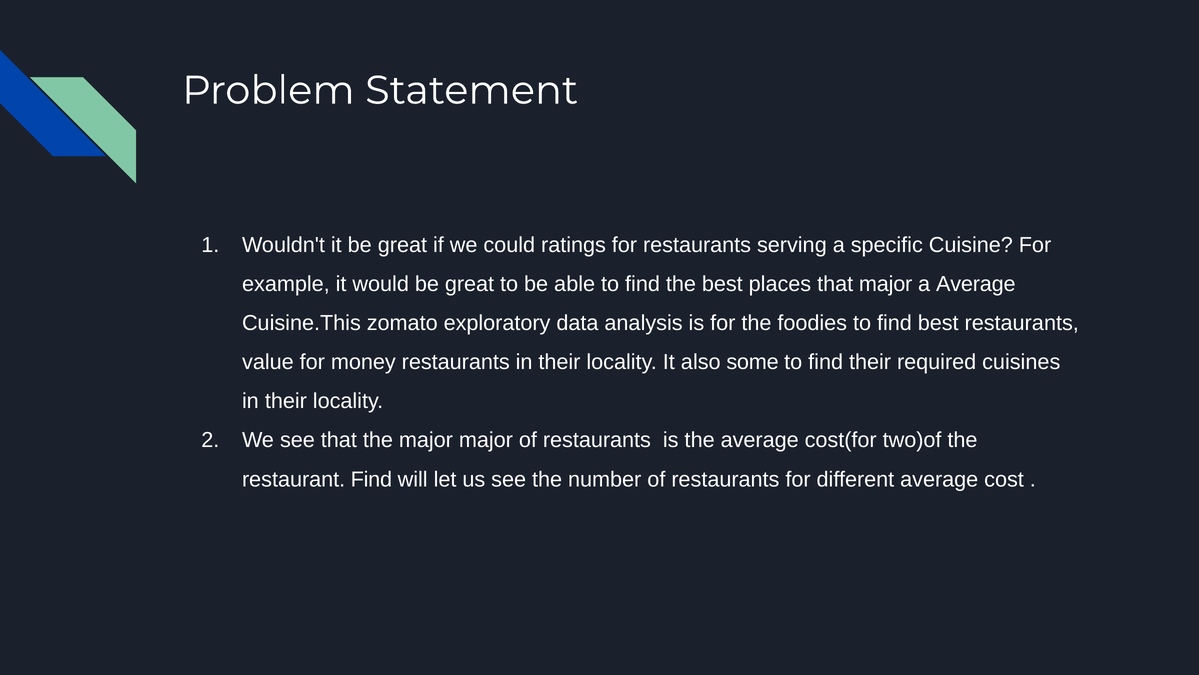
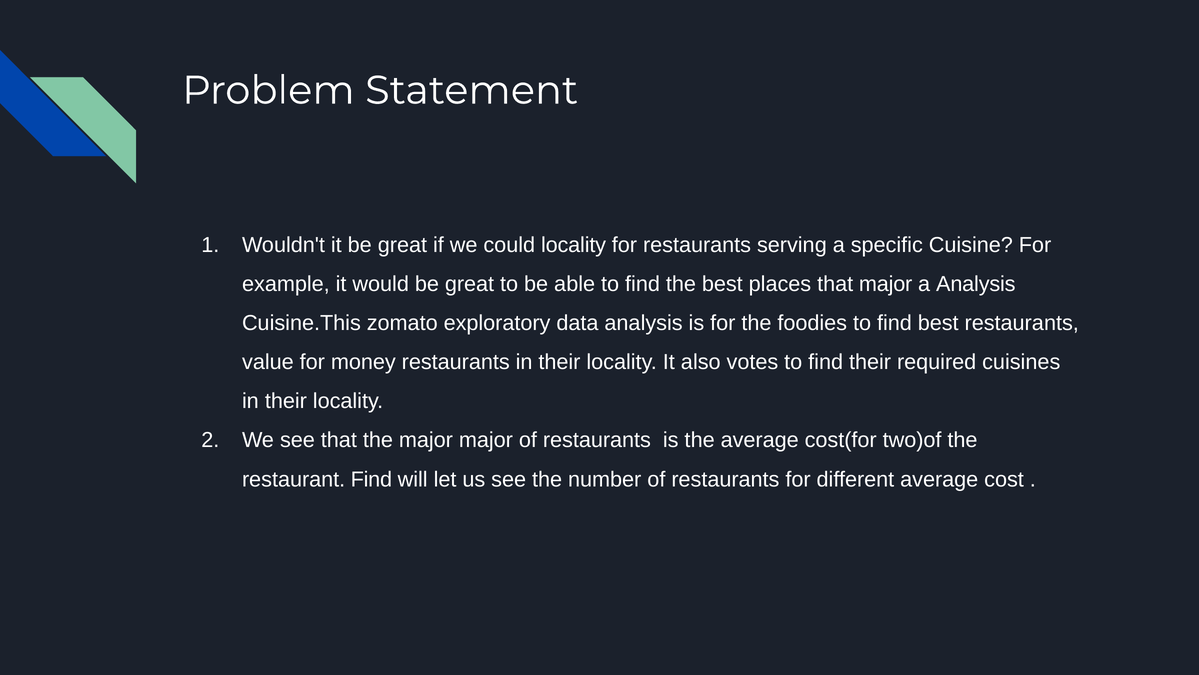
could ratings: ratings -> locality (574, 245)
a Average: Average -> Analysis (976, 284)
some: some -> votes (752, 362)
